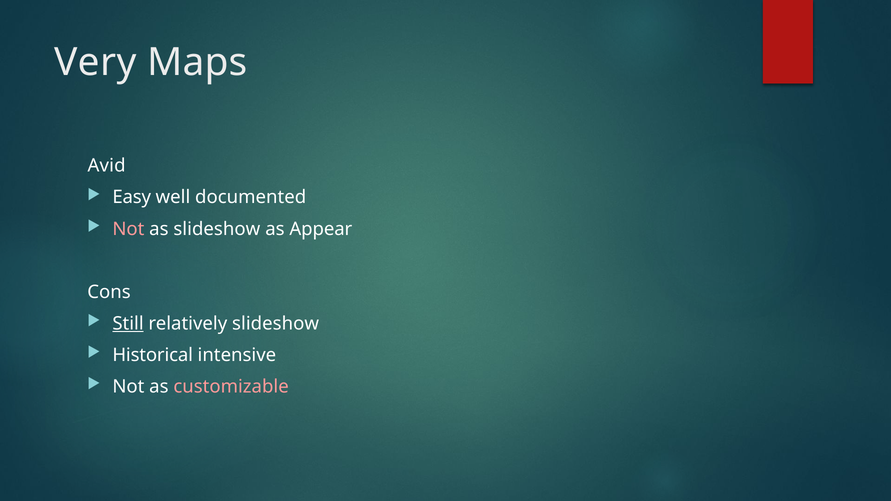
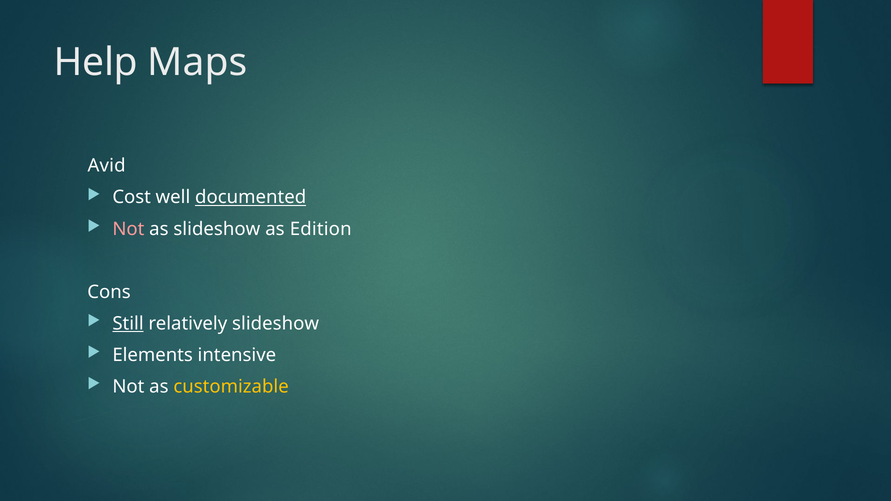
Very: Very -> Help (96, 63)
Easy: Easy -> Cost (132, 197)
documented underline: none -> present (251, 197)
Appear: Appear -> Edition (321, 229)
Historical: Historical -> Elements (153, 355)
customizable colour: pink -> yellow (231, 387)
